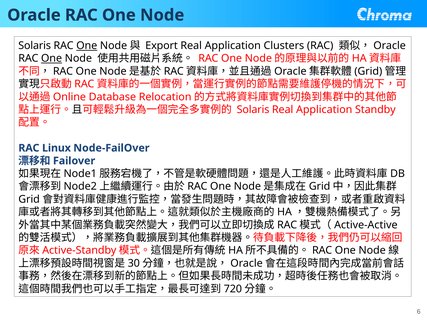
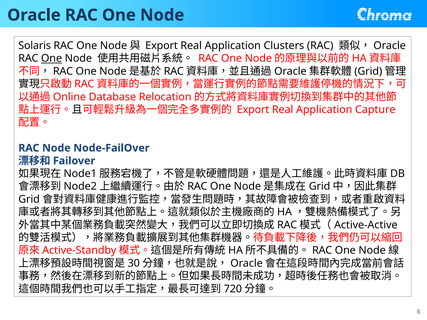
One underline: present -> none (87, 46)
Solaris: Solaris -> Export (253, 110)
Standby: Standby -> Capture (375, 110)
RAC Linux: Linux -> Node (56, 148)
